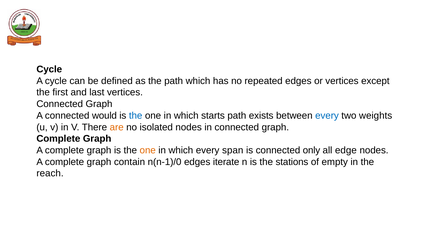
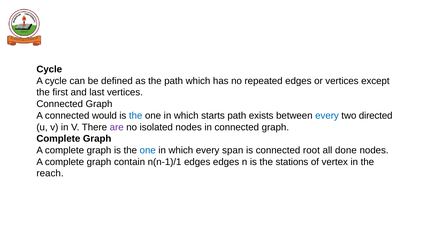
weights: weights -> directed (376, 116)
are colour: orange -> purple (117, 127)
one colour: orange -> blue (148, 150)
only: only -> root (311, 150)
edge: edge -> done (346, 150)
n(n-1)/0: n(n-1)/0 -> n(n-1)/1 (165, 162)
edges iterate: iterate -> edges (226, 162)
empty: empty -> vertex (335, 162)
